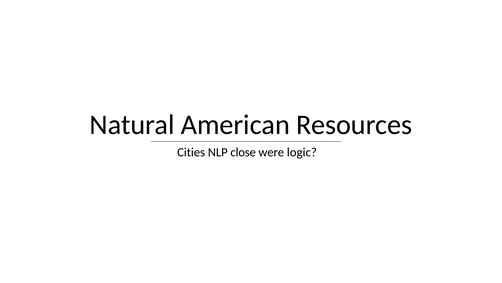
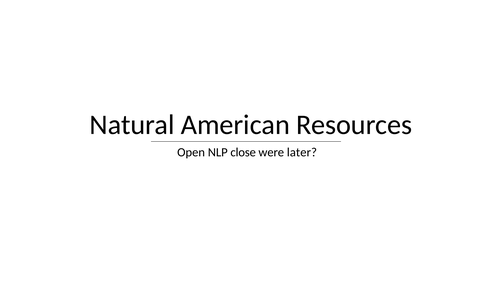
Cities: Cities -> Open (191, 152)
logic: logic -> later (302, 152)
